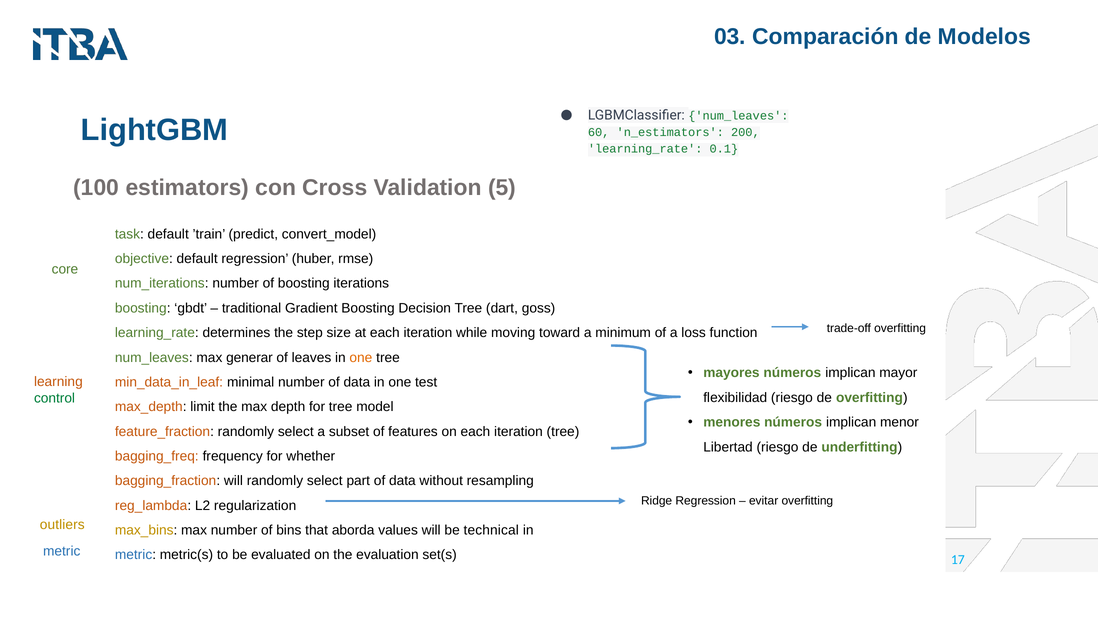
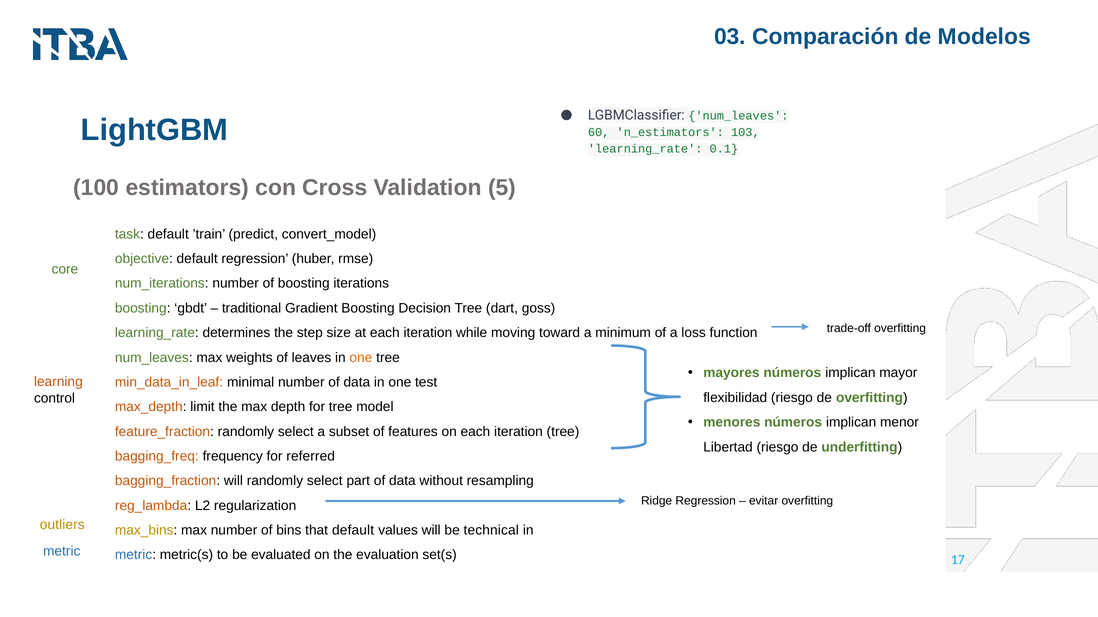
200: 200 -> 103 (745, 133)
generar: generar -> weights (249, 358)
control colour: green -> black (55, 398)
whether: whether -> referred (311, 457)
that aborda: aborda -> default (353, 531)
